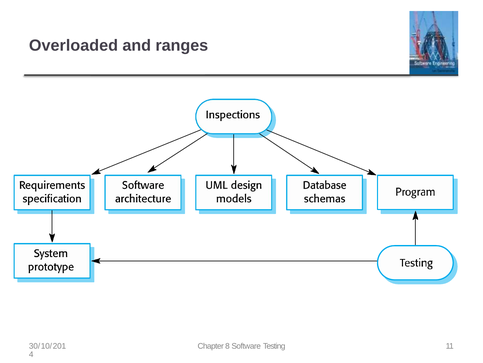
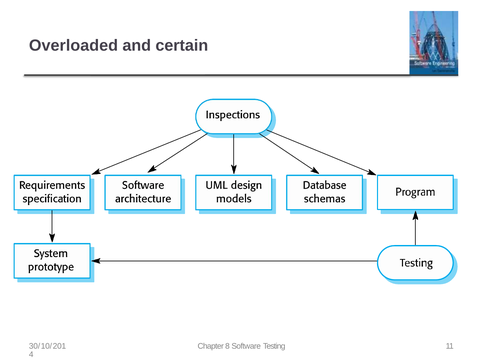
ranges: ranges -> certain (182, 45)
